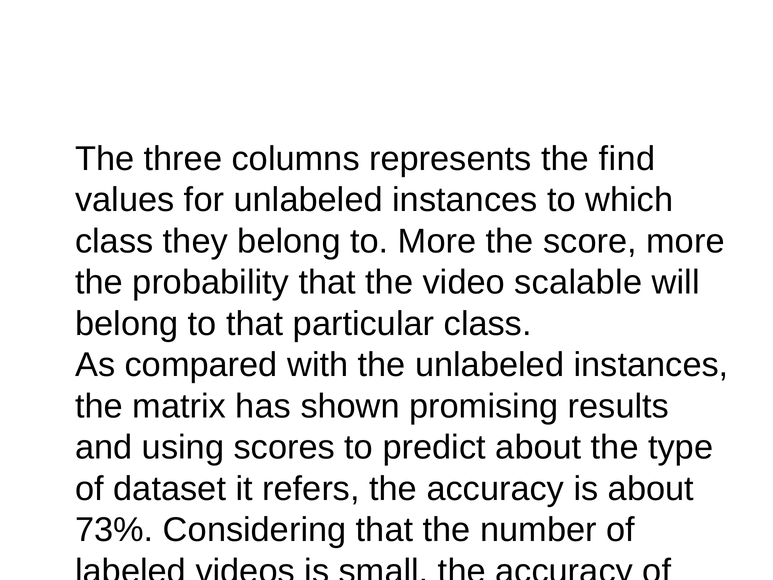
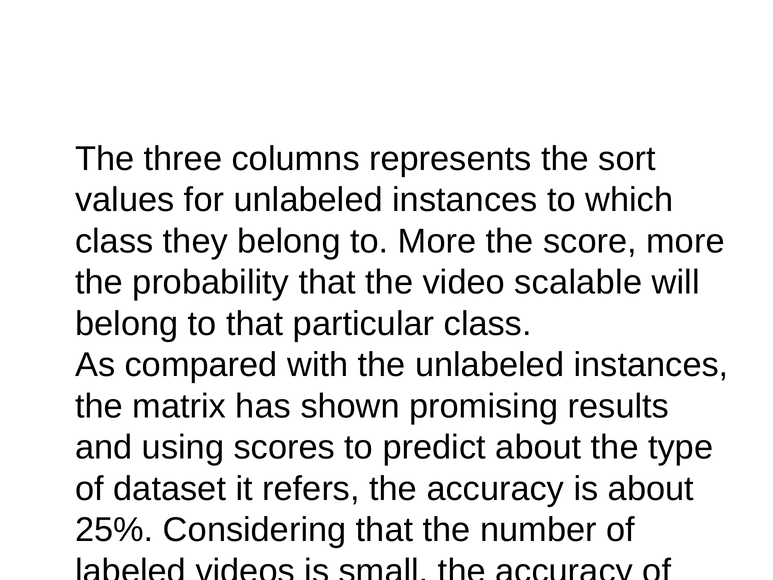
find: find -> sort (627, 159)
73%: 73% -> 25% (114, 530)
